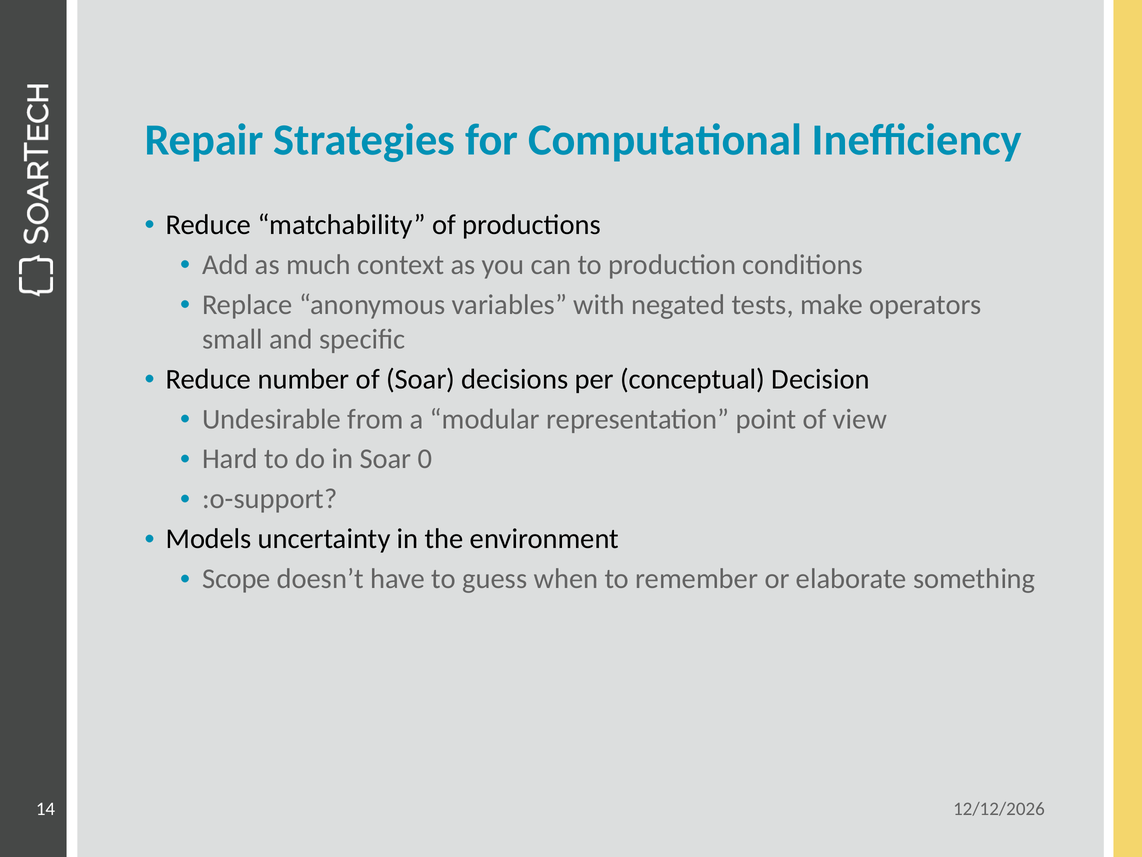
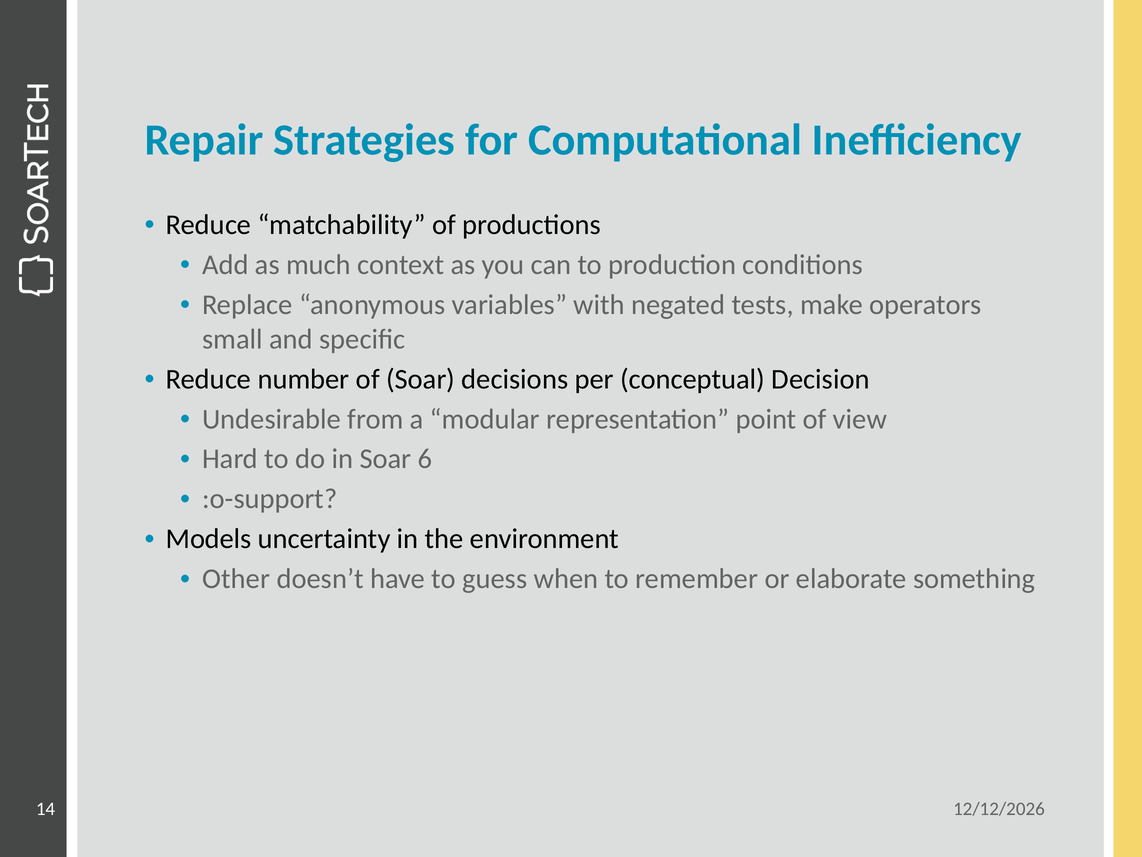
0: 0 -> 6 (425, 459)
Scope: Scope -> Other (236, 579)
